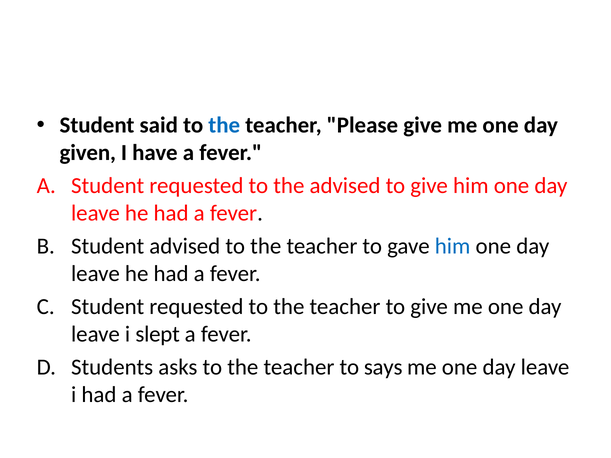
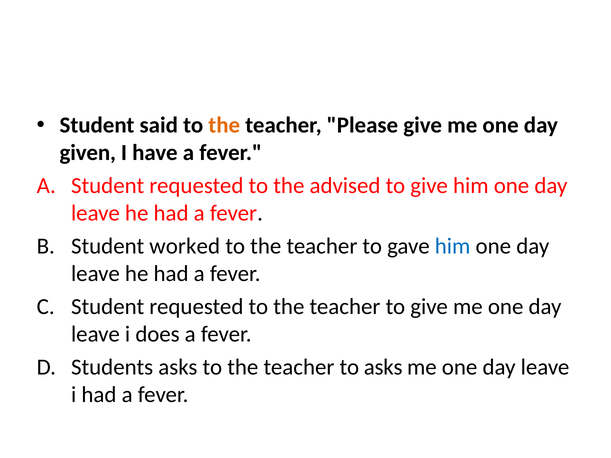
the colour: blue -> orange (224, 125)
Student advised: advised -> worked (185, 246)
slept: slept -> does (158, 334)
to says: says -> asks (383, 367)
